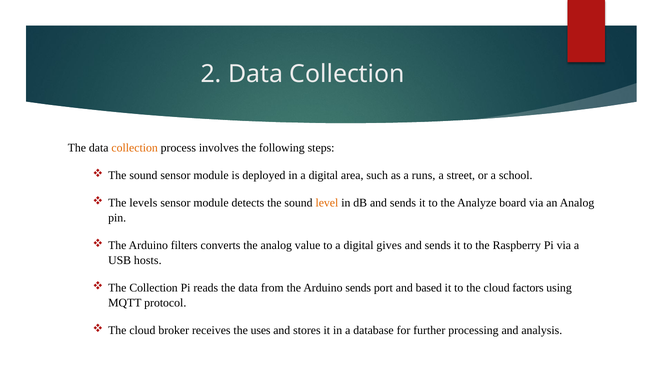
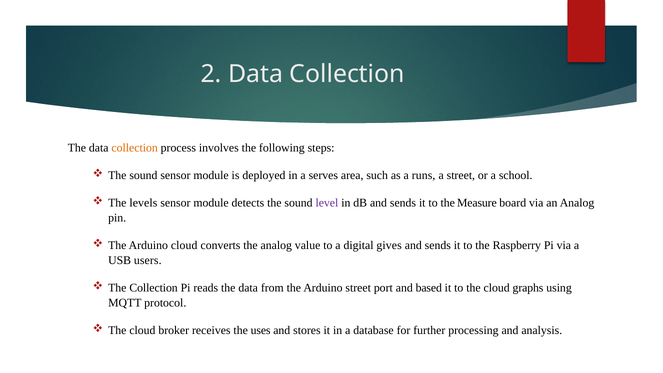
in a digital: digital -> serves (323, 175)
level colour: orange -> purple (327, 203)
Analyze: Analyze -> Measure (477, 203)
Arduino filters: filters -> cloud (184, 245)
hosts: hosts -> users (148, 260)
Arduino sends: sends -> street (358, 288)
factors: factors -> graphs (528, 288)
